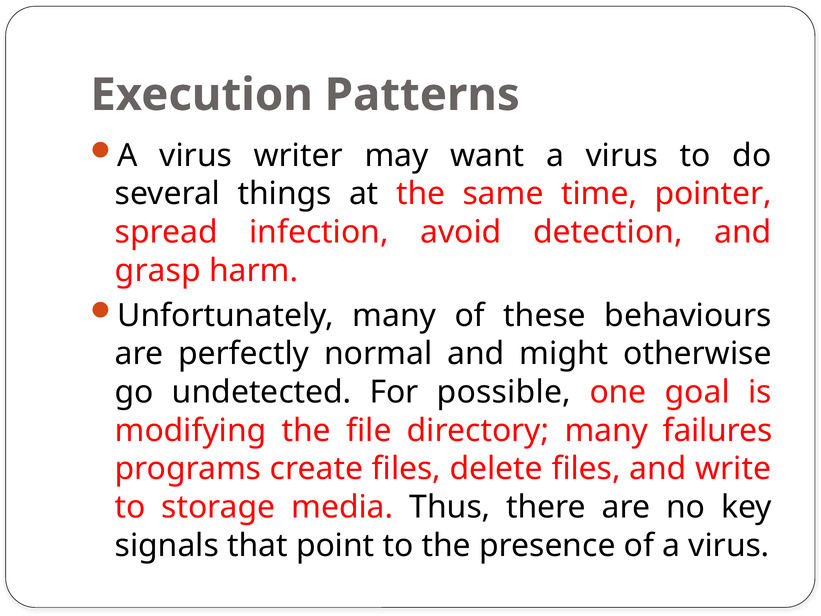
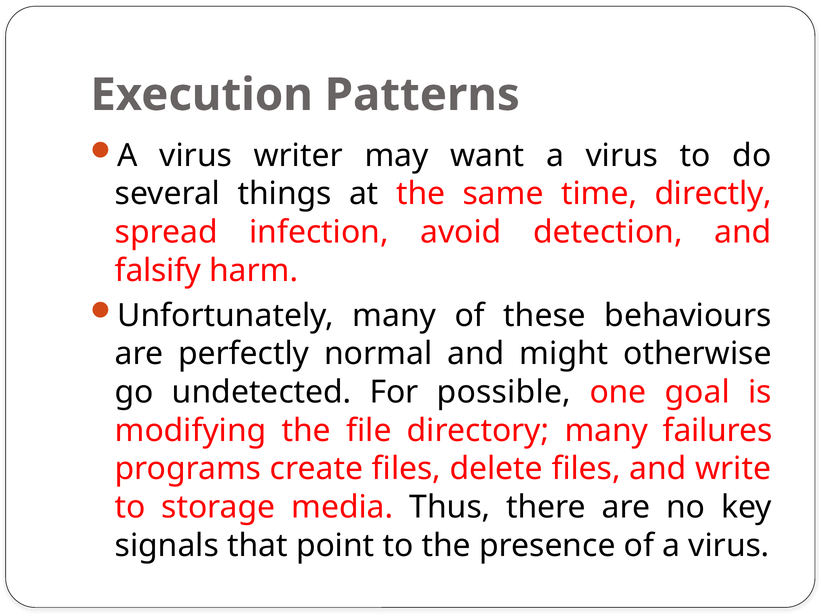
pointer: pointer -> directly (713, 194)
grasp: grasp -> falsify (158, 271)
